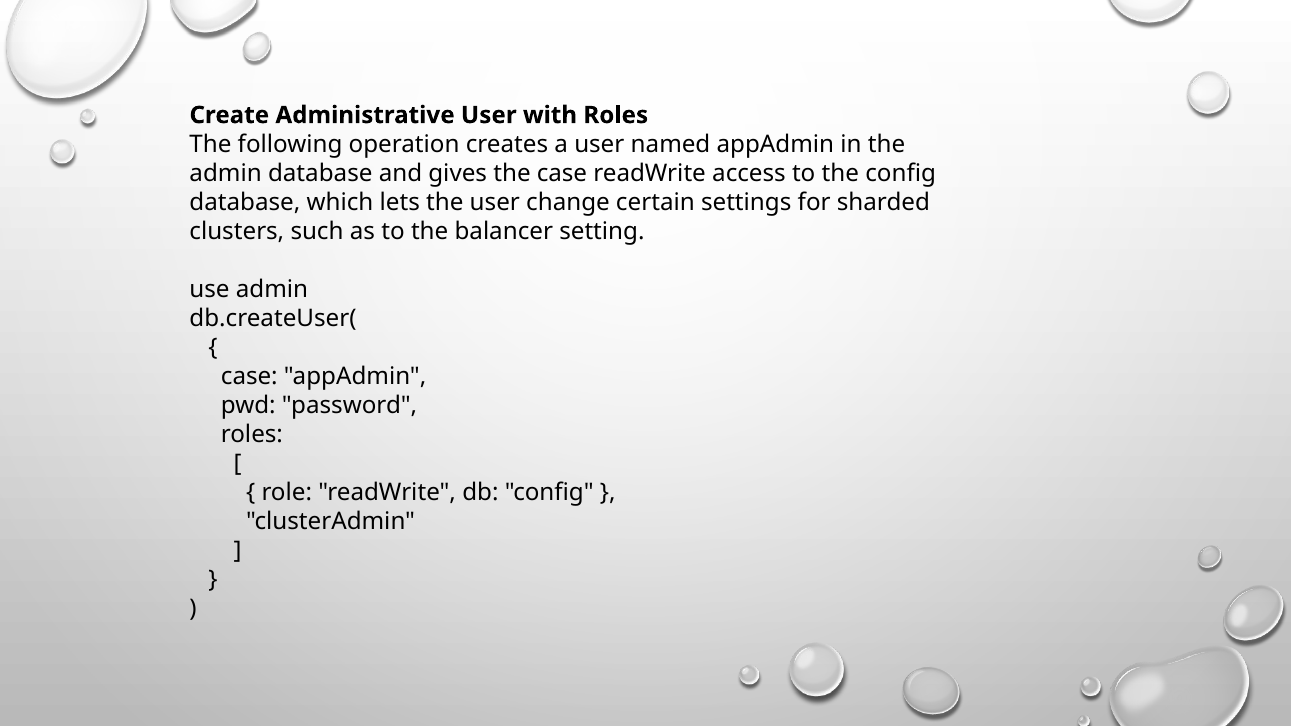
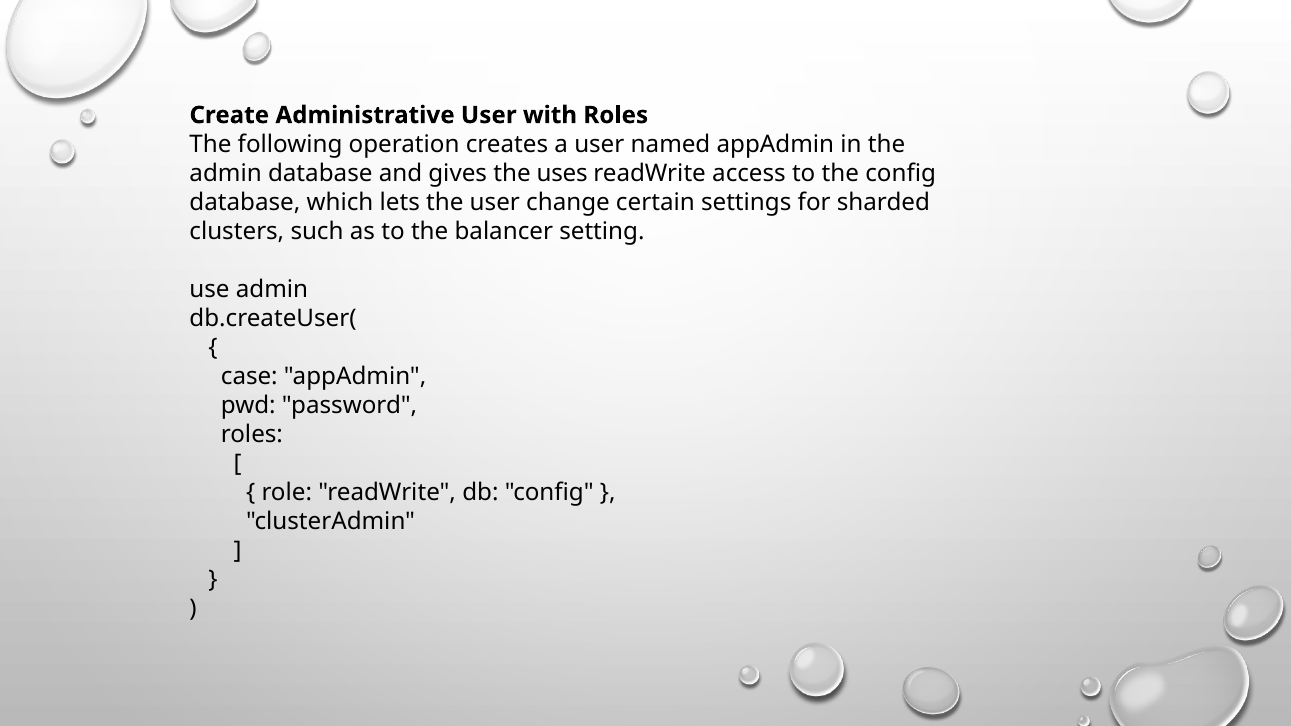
the case: case -> uses (562, 173)
